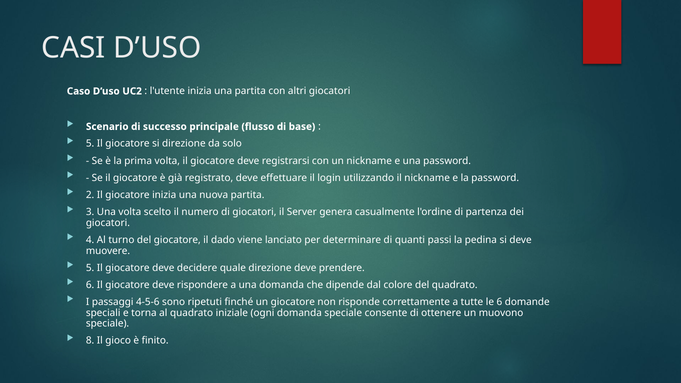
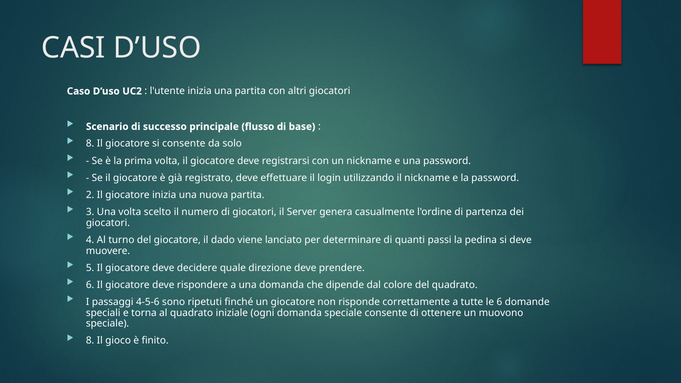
5: 5 -> 8 (90, 144)
si direzione: direzione -> consente (184, 144)
